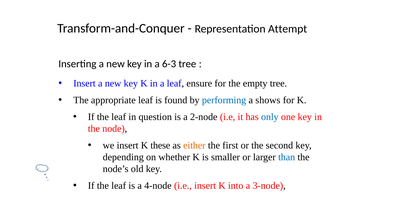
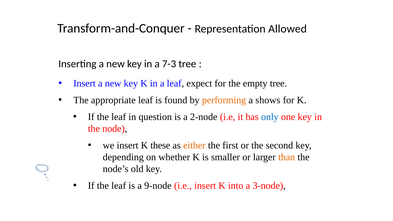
Attempt: Attempt -> Allowed (288, 29)
6-3: 6-3 -> 7-3 (169, 64)
ensure: ensure -> expect (199, 83)
performing colour: blue -> orange (224, 100)
than colour: blue -> orange (287, 157)
4-node: 4-node -> 9-node (158, 186)
